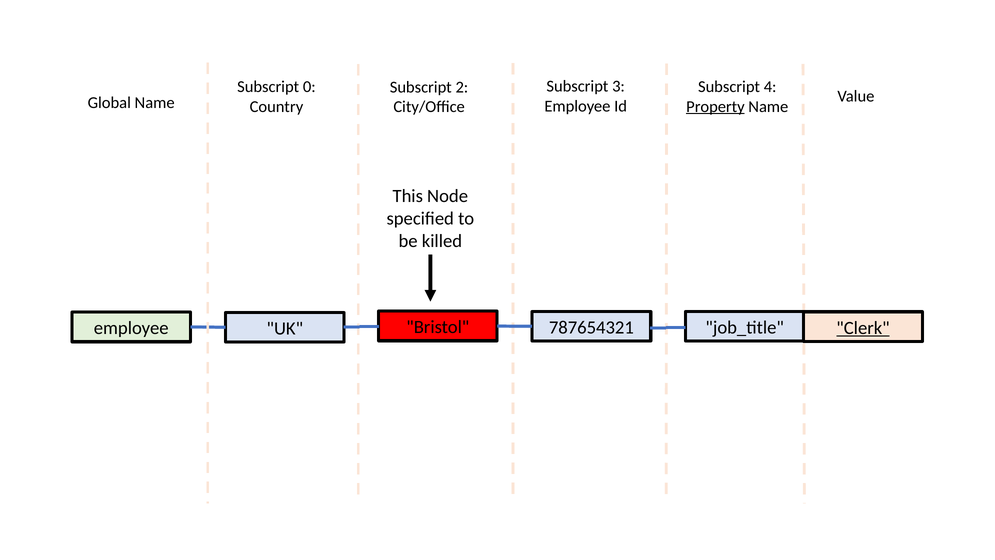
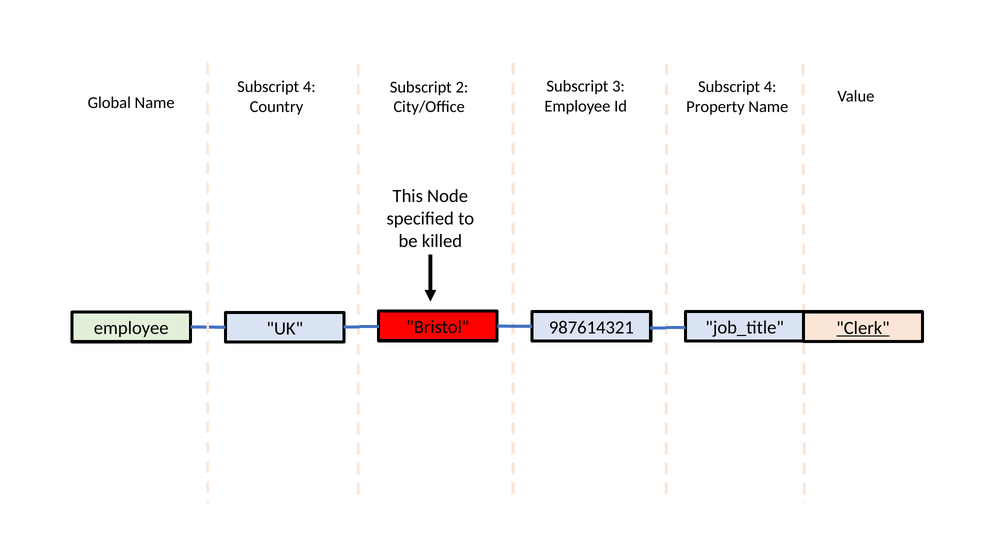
0: 0 -> 4 (309, 87)
Property underline: present -> none (715, 107)
787654321: 787654321 -> 987614321 (591, 327)
